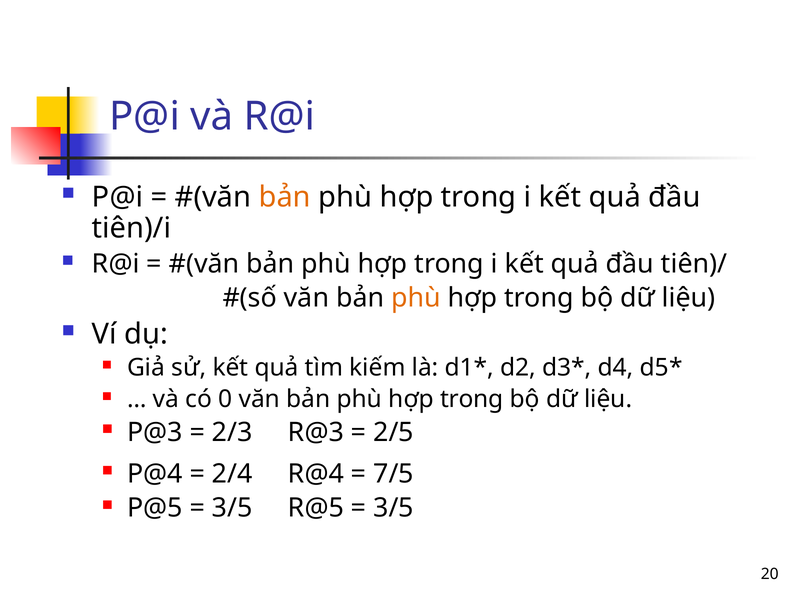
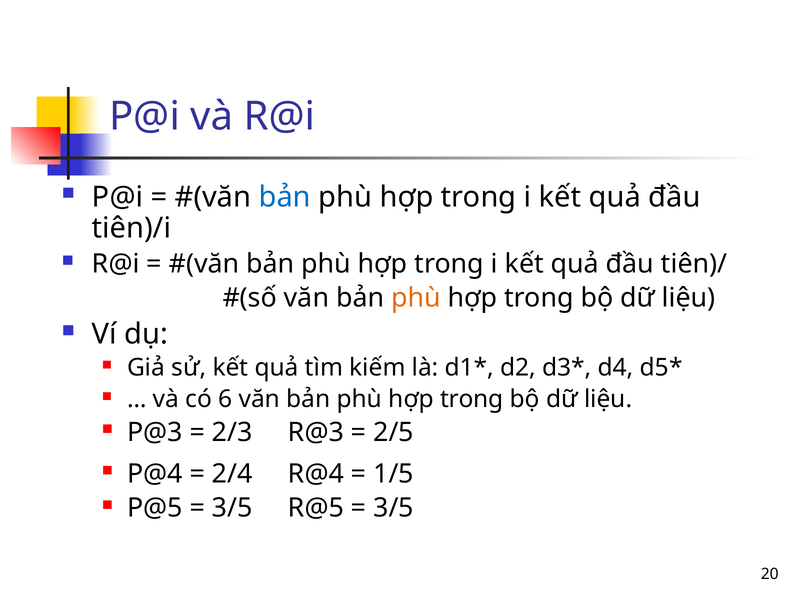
bản colour: orange -> blue (285, 197)
0: 0 -> 6 (225, 399)
7/5: 7/5 -> 1/5 (394, 474)
